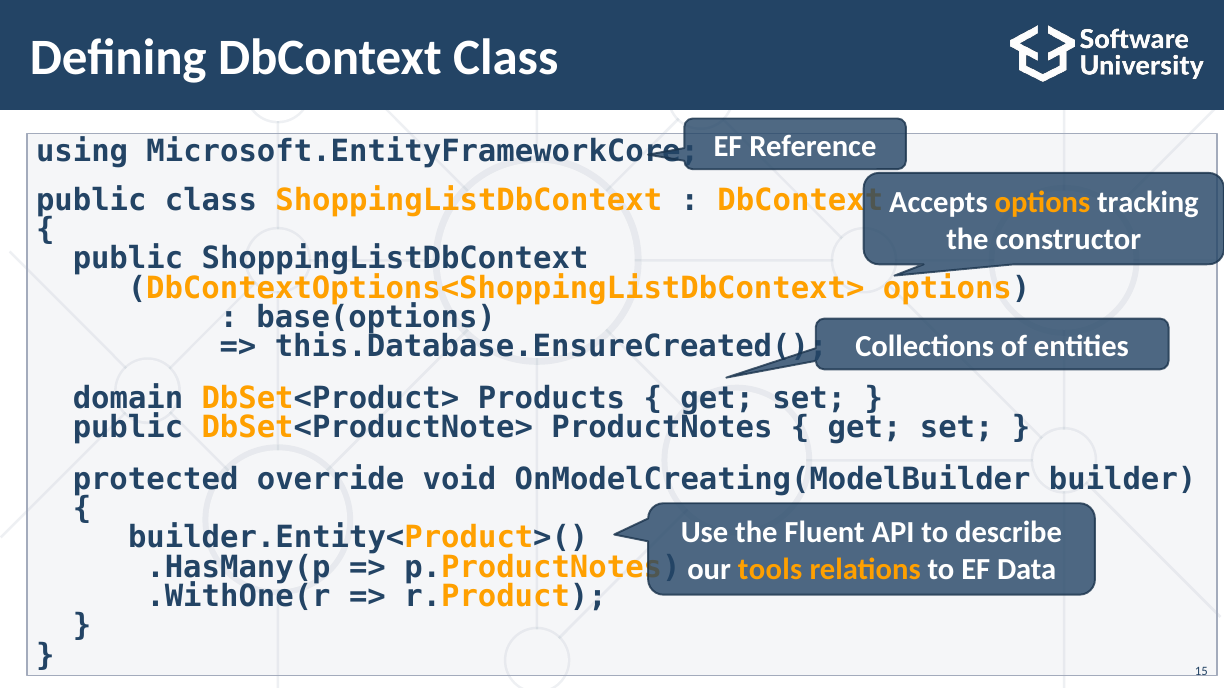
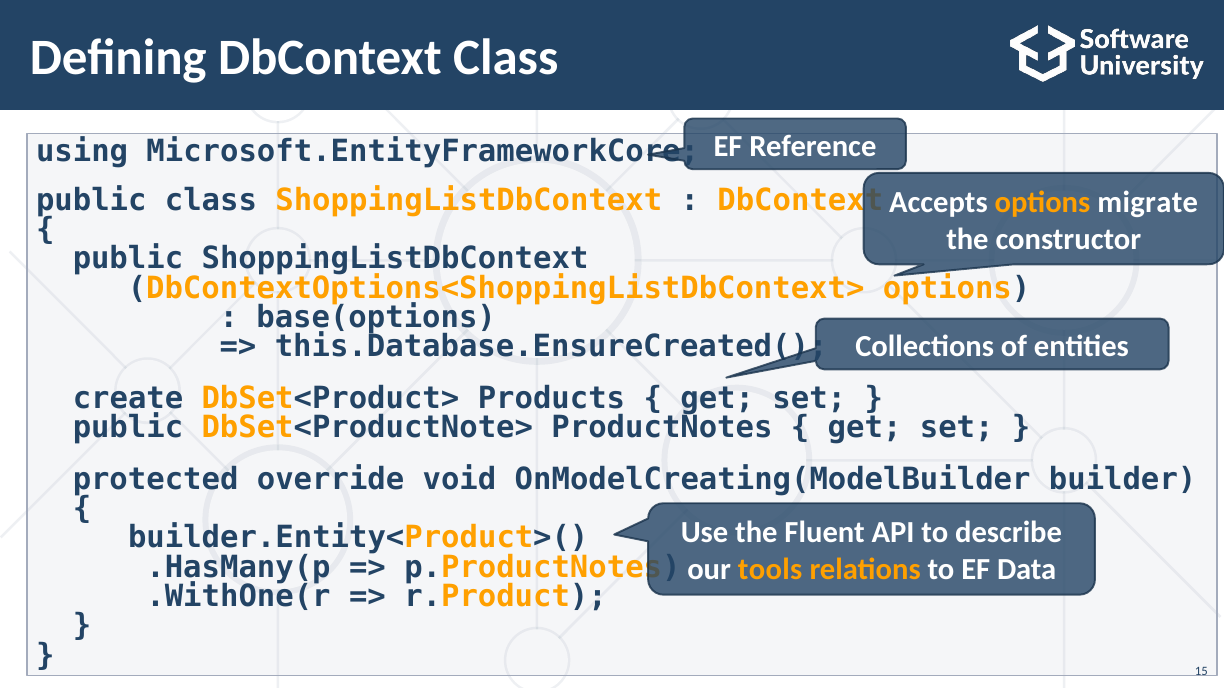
tracking: tracking -> migrate (1148, 203)
domain: domain -> create (128, 399)
